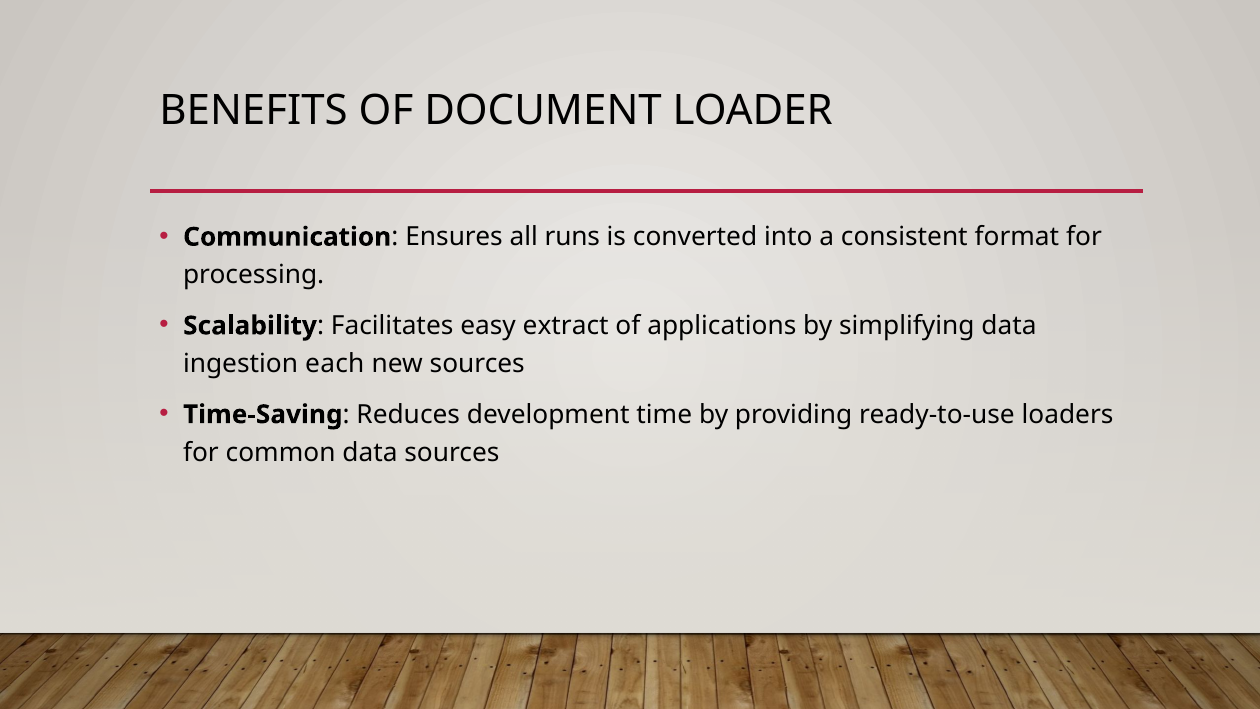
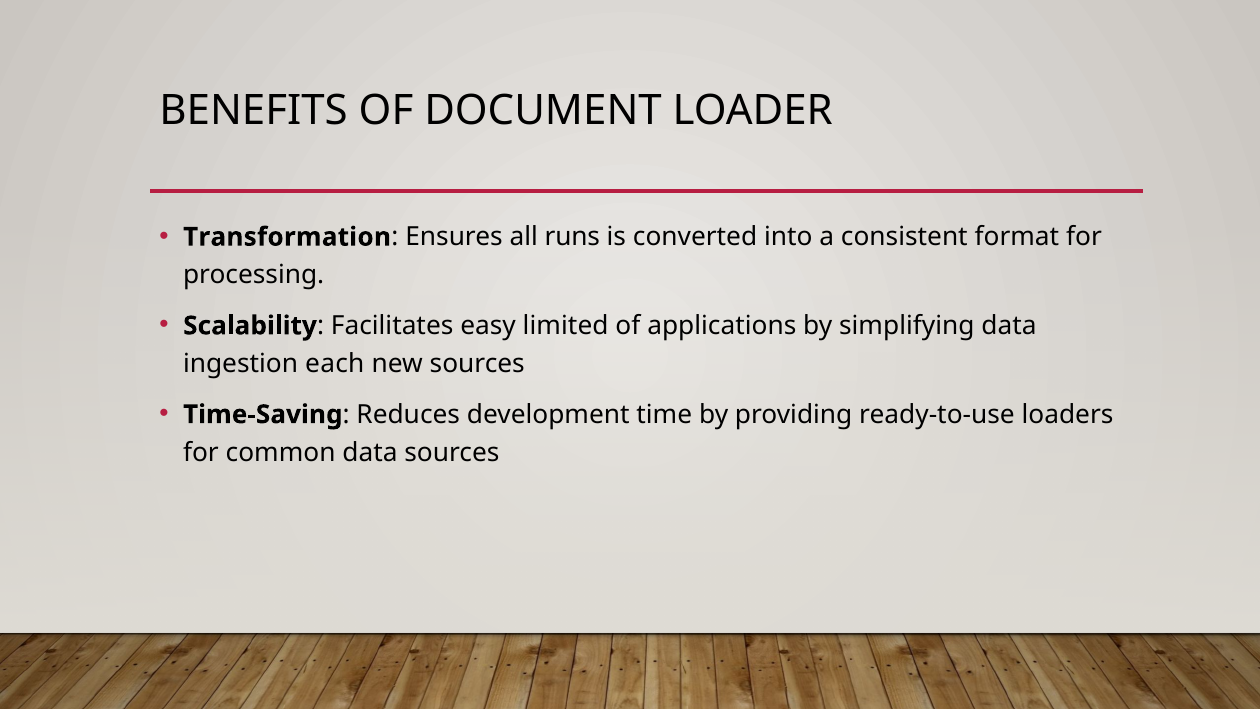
Communication: Communication -> Transformation (287, 237)
extract: extract -> limited (566, 326)
